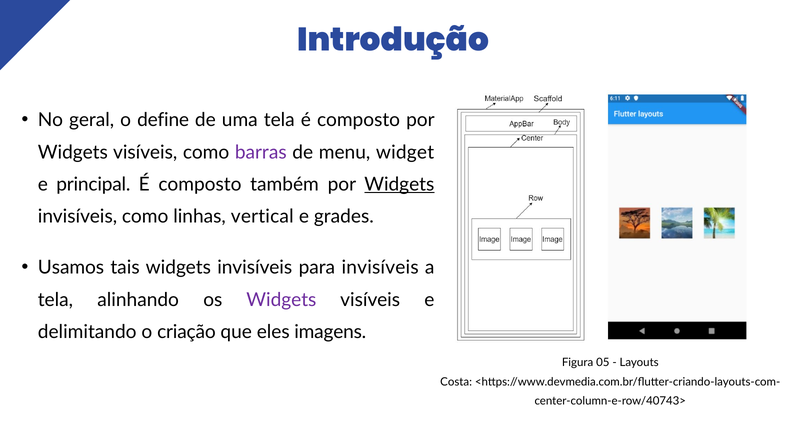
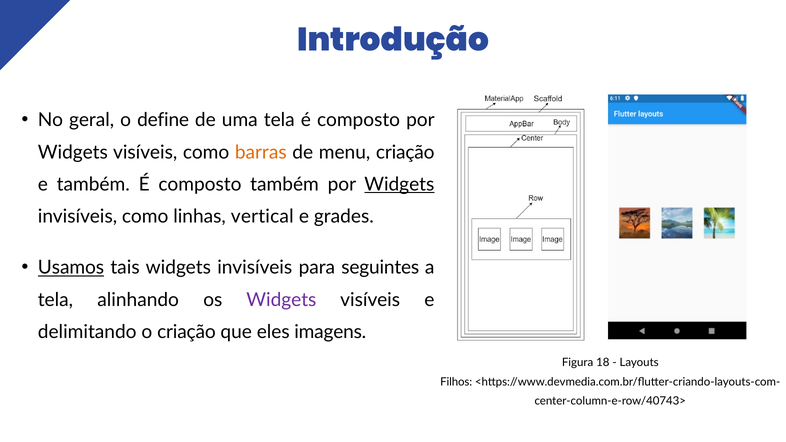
barras colour: purple -> orange (261, 152)
menu widget: widget -> criação (405, 152)
e principal: principal -> também (93, 184)
Usamos underline: none -> present (71, 268)
para invisíveis: invisíveis -> seguintes (380, 268)
05: 05 -> 18 (603, 363)
Costa: Costa -> Filhos (456, 382)
